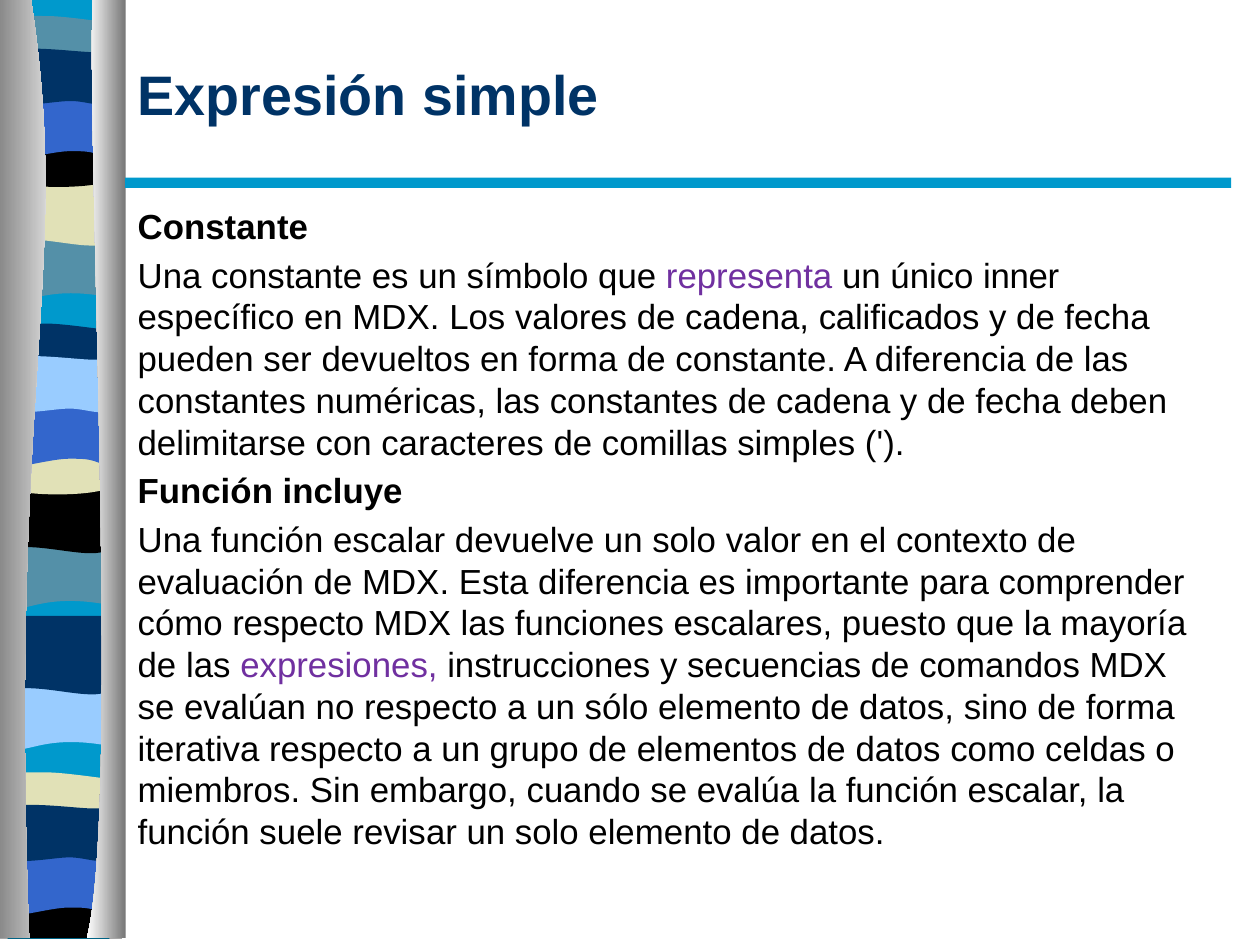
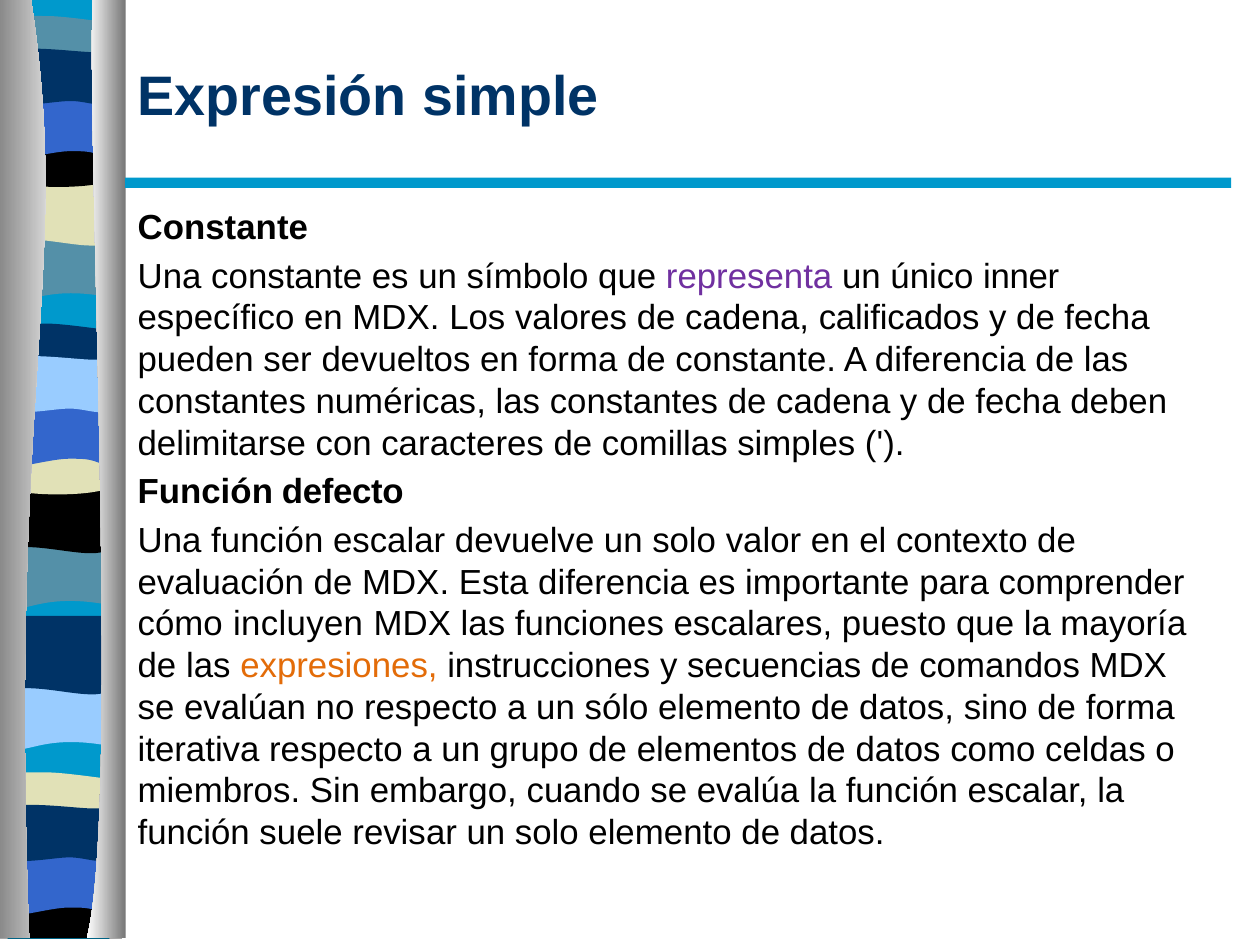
incluye: incluye -> defecto (343, 492)
cómo respecto: respecto -> incluyen (298, 624)
expresiones colour: purple -> orange (339, 666)
